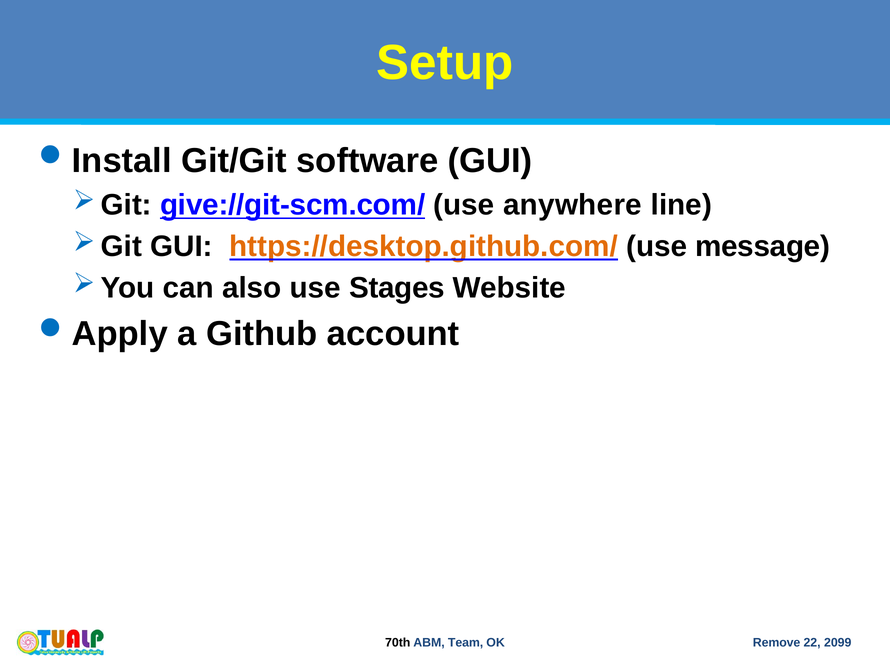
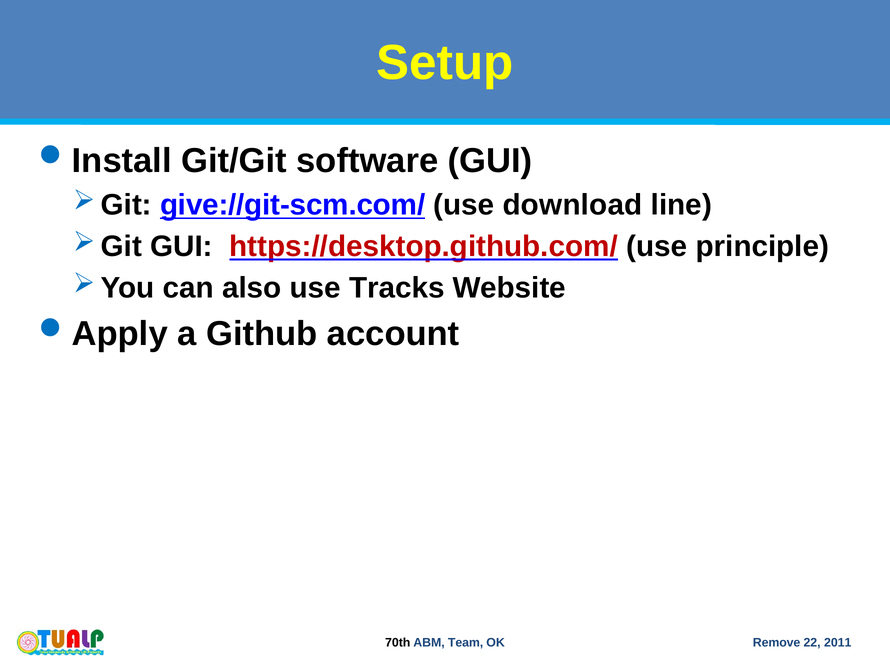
anywhere: anywhere -> download (573, 205)
https://desktop.github.com/ colour: orange -> red (424, 247)
message: message -> principle (762, 247)
Stages: Stages -> Tracks (397, 288)
2099: 2099 -> 2011 (838, 643)
